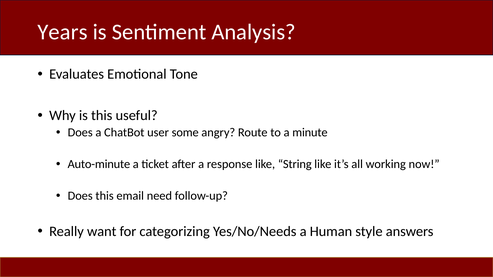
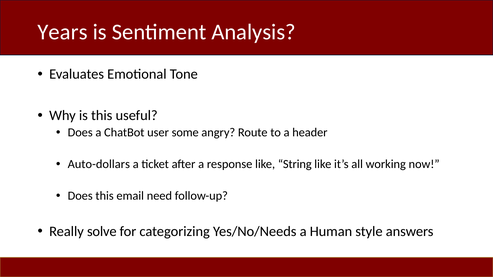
minute: minute -> header (310, 133)
Auto-minute: Auto-minute -> Auto-dollars (99, 164)
want: want -> solve (102, 232)
